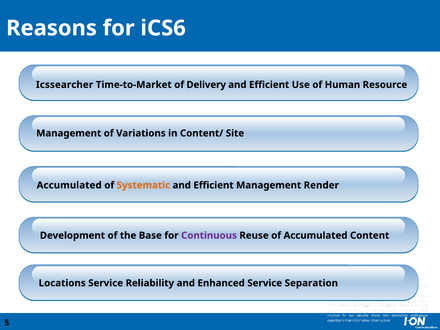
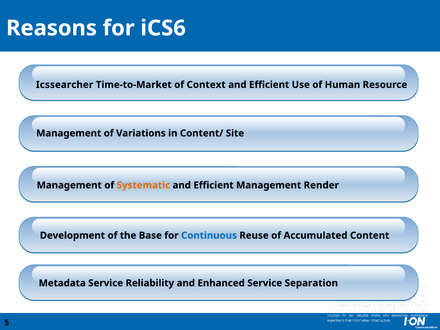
Delivery: Delivery -> Context (206, 85)
Accumulated: Accumulated -> Management (69, 185)
Continuous colour: purple -> blue (209, 235)
Locations: Locations -> Metadata (62, 283)
